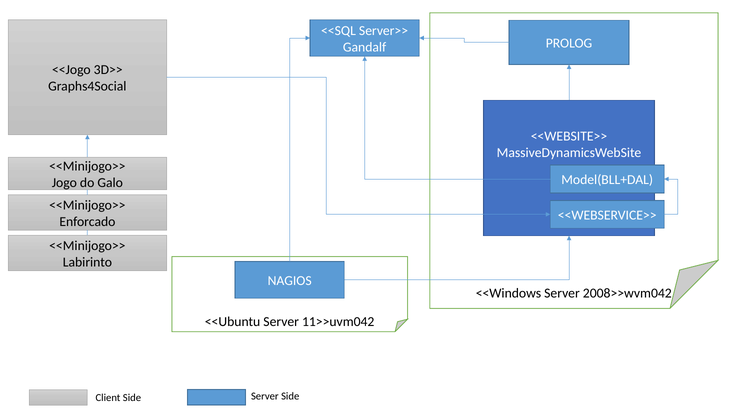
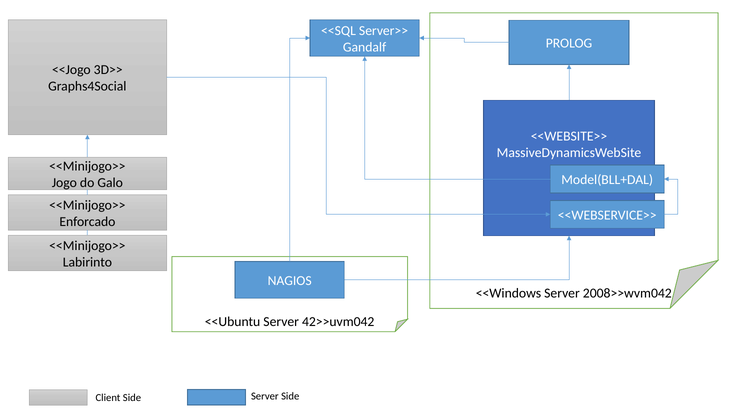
11>>uvm042: 11>>uvm042 -> 42>>uvm042 (338, 322)
